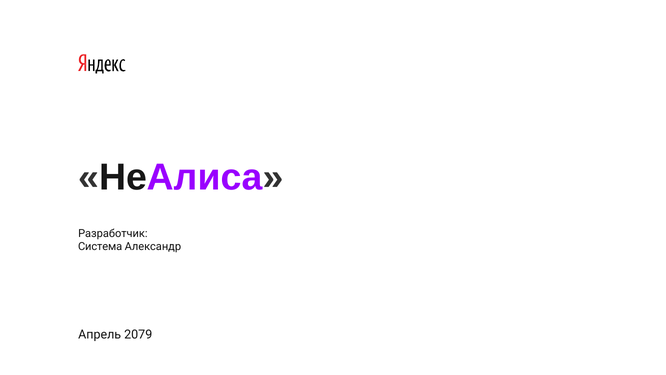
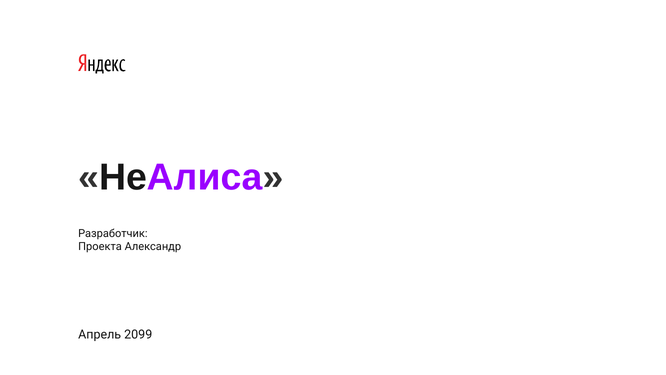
Система: Система -> Проекта (100, 246)
2079: 2079 -> 2099 (138, 334)
